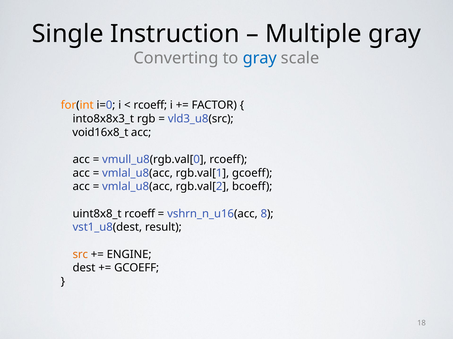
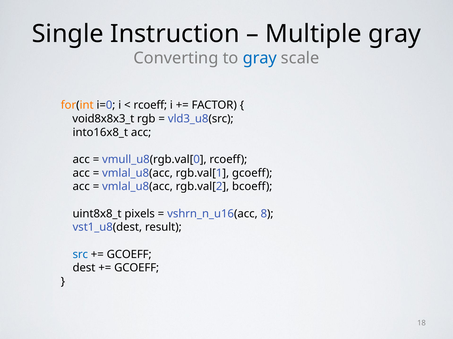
into8x8x3_t: into8x8x3_t -> void8x8x3_t (103, 119)
void16x8_t: void16x8_t -> into16x8_t (100, 133)
uint8x8_t rcoeff: rcoeff -> pixels (140, 214)
src colour: orange -> blue (80, 255)
ENGINE: ENGINE -> GCOEFF (129, 255)
